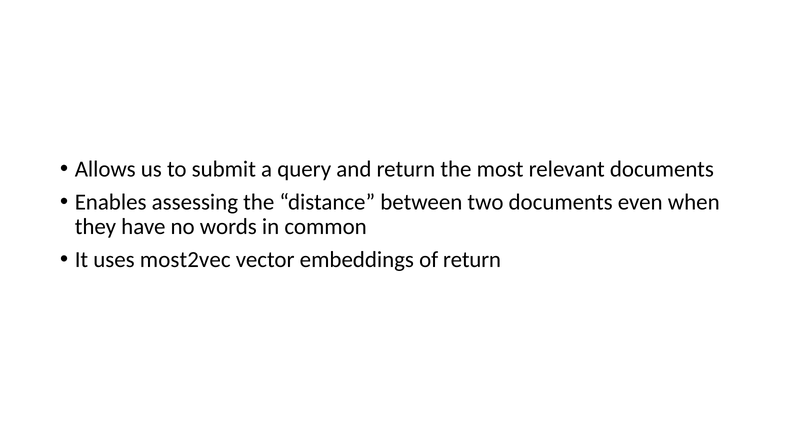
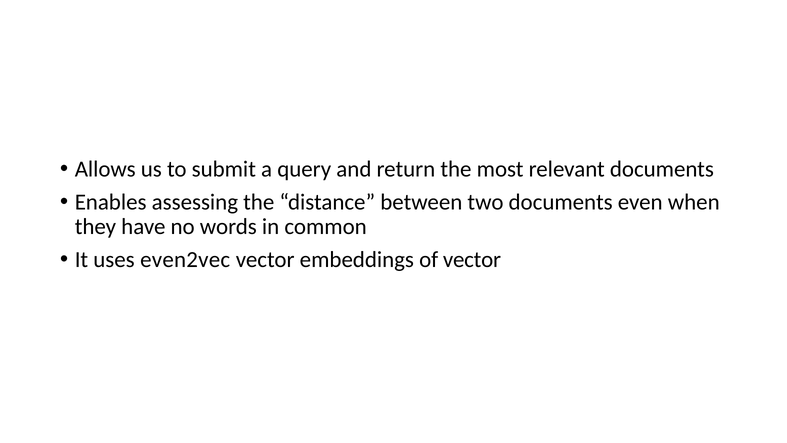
most2vec: most2vec -> even2vec (185, 260)
of return: return -> vector (472, 260)
